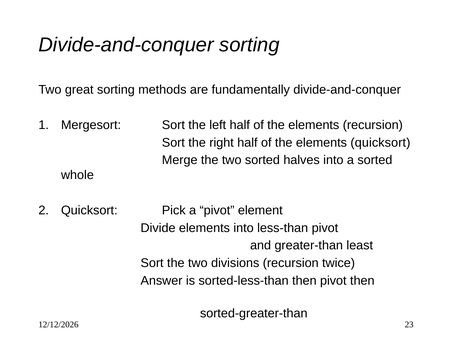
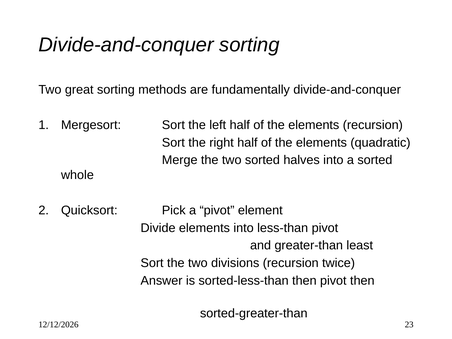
elements quicksort: quicksort -> quadratic (380, 143)
